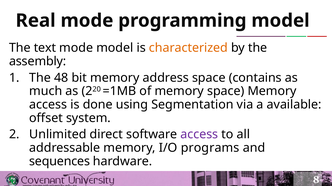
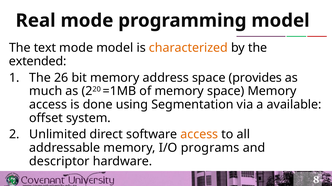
assembly: assembly -> extended (38, 62)
48: 48 -> 26 (61, 78)
contains: contains -> provides (255, 78)
access colour: purple -> orange (199, 135)
sequences: sequences -> descriptor (59, 162)
